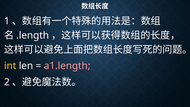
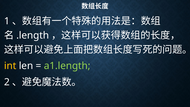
a1.length colour: pink -> light green (67, 66)
